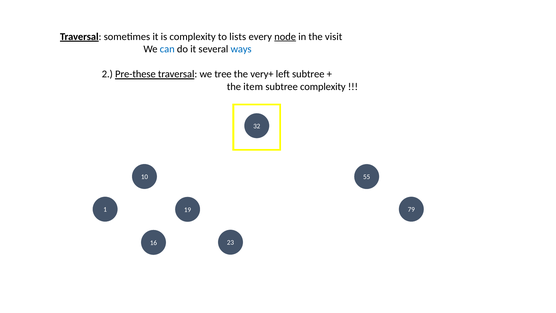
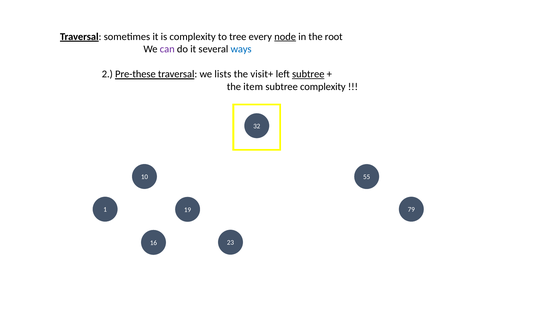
lists: lists -> tree (238, 37)
visit: visit -> root (334, 37)
can colour: blue -> purple (167, 49)
tree: tree -> lists (223, 74)
very+: very+ -> visit+ (262, 74)
subtree underline: none -> present (308, 74)
